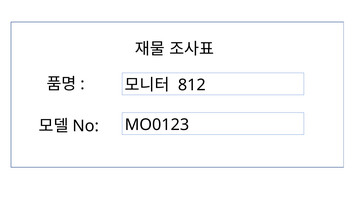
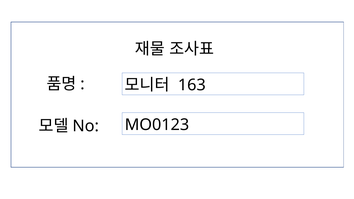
812: 812 -> 163 (192, 85)
